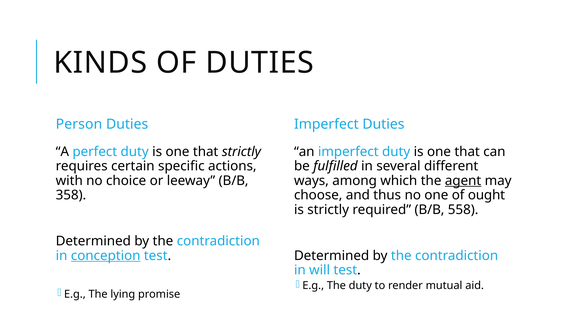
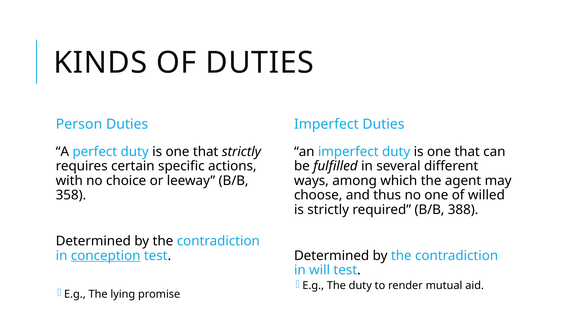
agent underline: present -> none (463, 181)
ought: ought -> willed (486, 195)
558: 558 -> 388 (463, 210)
